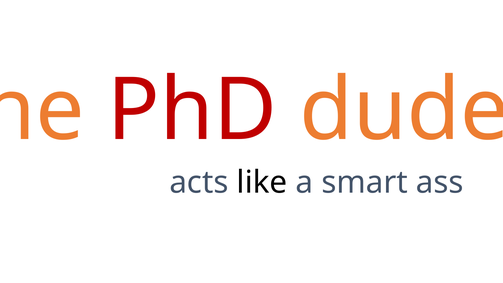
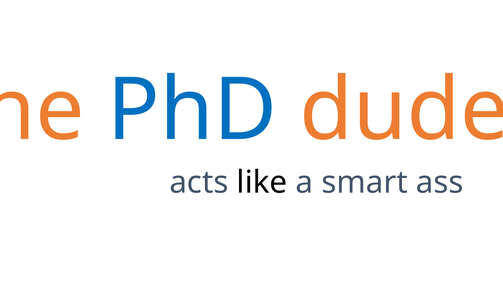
PhD colour: red -> blue (192, 110)
